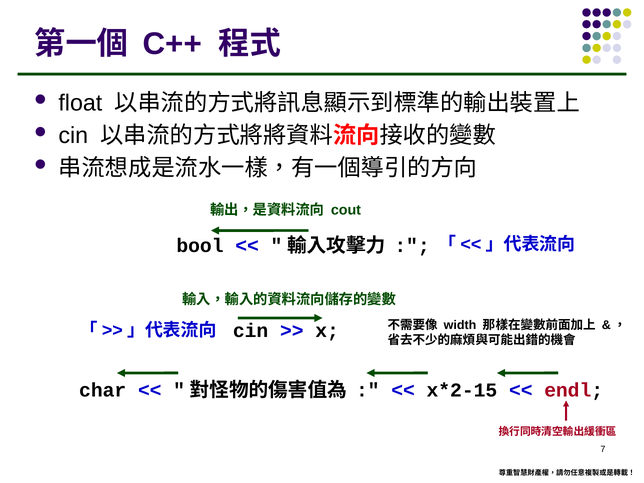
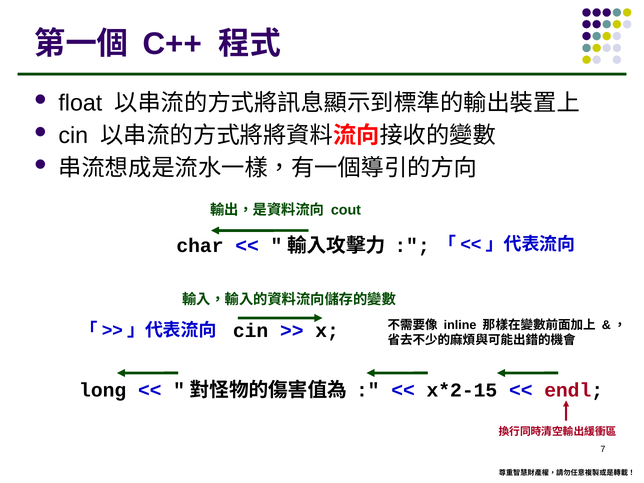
bool: bool -> char (200, 246)
width: width -> inline (460, 325)
char: char -> long (103, 390)
